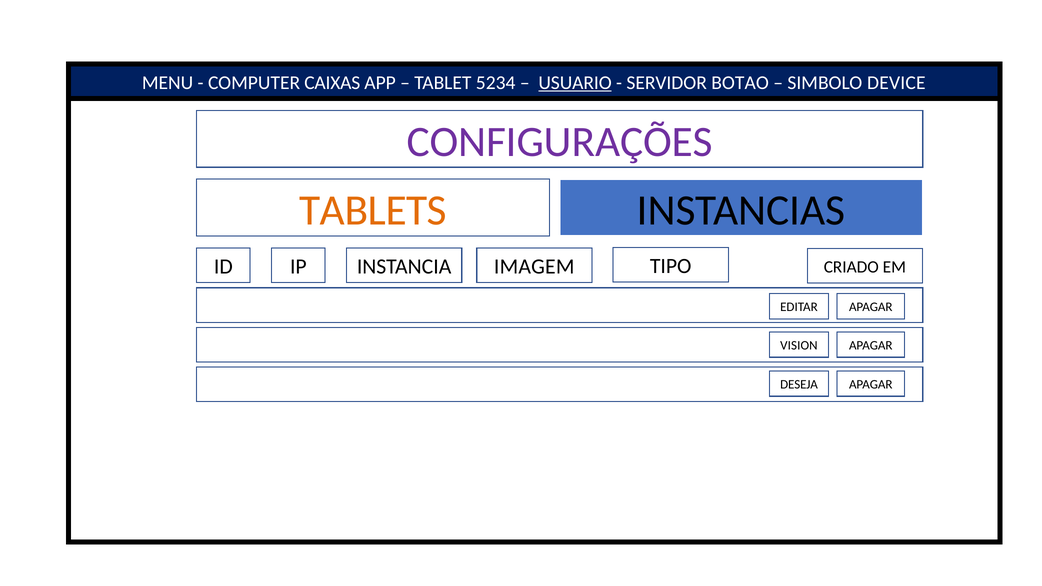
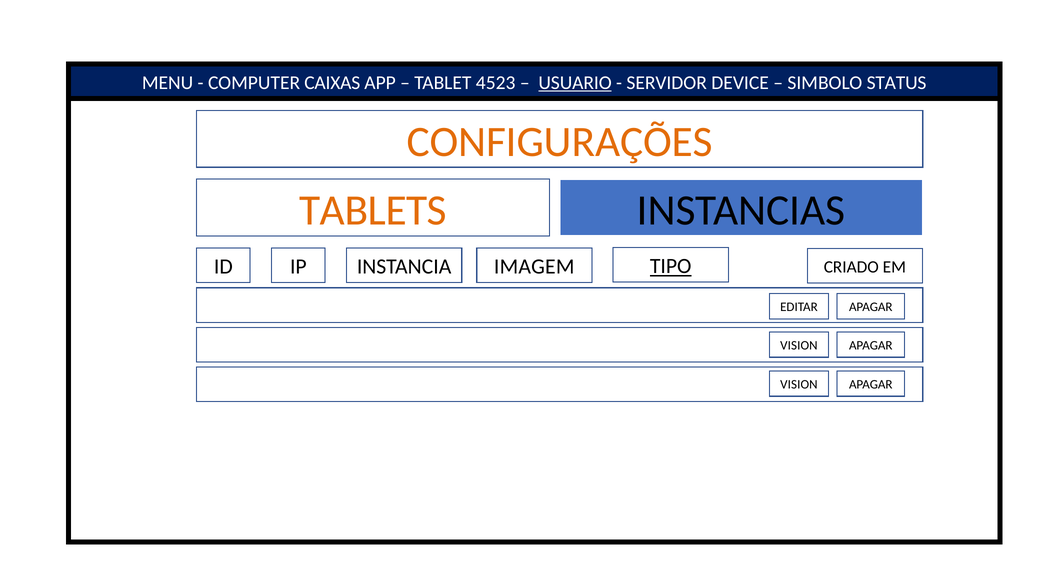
5234: 5234 -> 4523 (496, 83)
BOTAO: BOTAO -> DEVICE (740, 83)
DEVICE: DEVICE -> STATUS (897, 83)
CONFIGURAÇÕES colour: purple -> orange (560, 142)
TIPO underline: none -> present (671, 266)
DESEJA: DESEJA -> VISION (799, 385)
